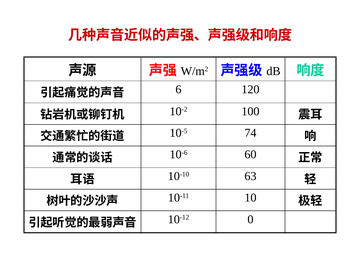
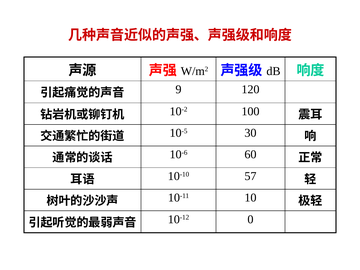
6: 6 -> 9 (178, 89)
74: 74 -> 30 (250, 133)
63: 63 -> 57 (250, 176)
